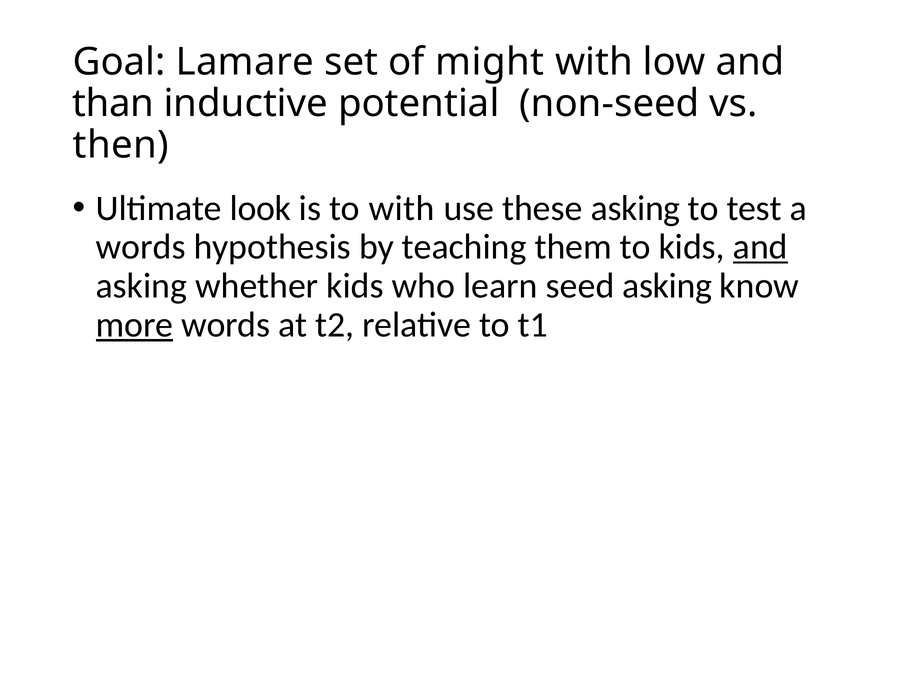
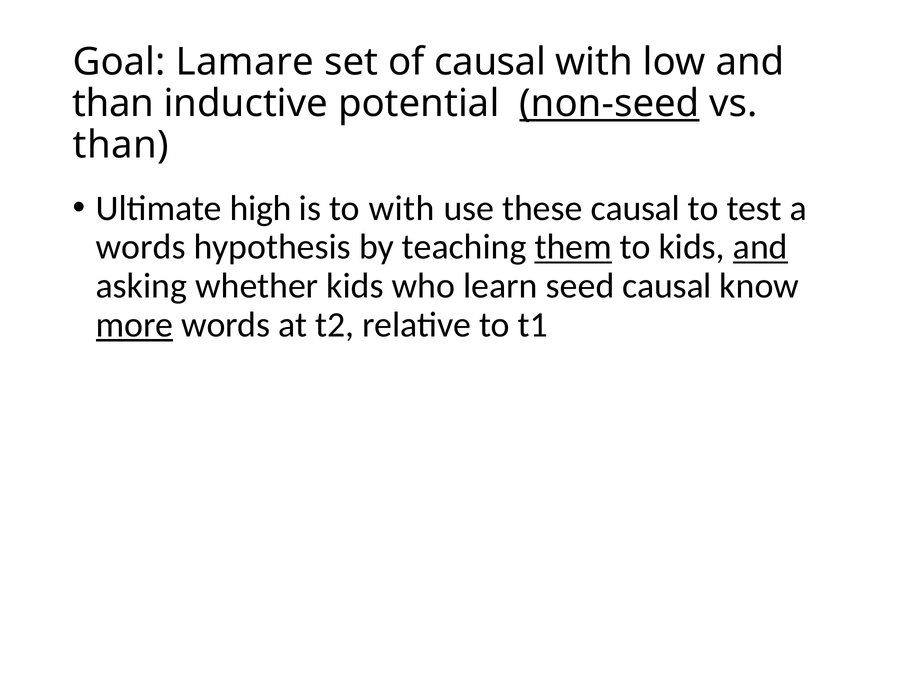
of might: might -> causal (490, 62)
non-seed underline: none -> present (609, 103)
then: then -> than (121, 145)
look: look -> high (261, 208)
these asking: asking -> causal (635, 208)
them underline: none -> present (573, 247)
seed asking: asking -> causal (667, 286)
